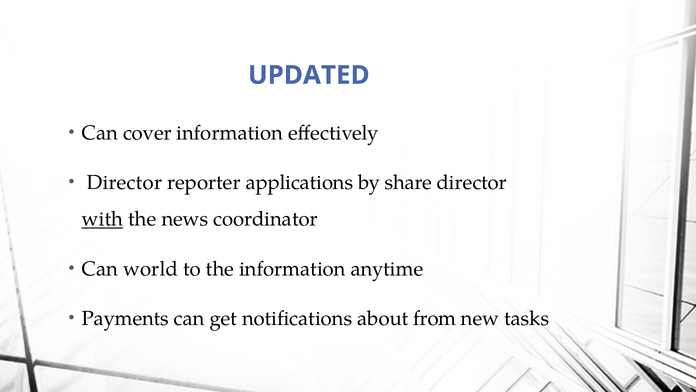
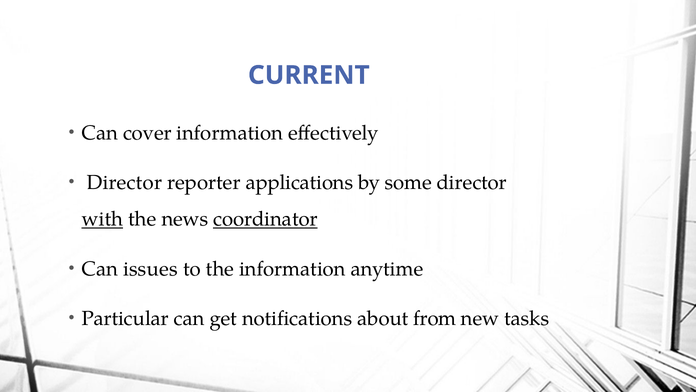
UPDATED: UPDATED -> CURRENT (309, 75)
share: share -> some (408, 182)
coordinator underline: none -> present (265, 219)
world: world -> issues (150, 269)
Payments: Payments -> Particular (125, 318)
